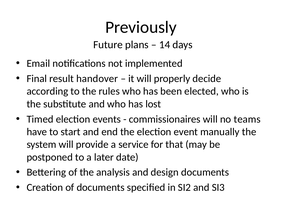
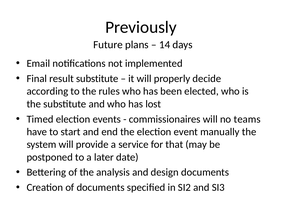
result handover: handover -> substitute (97, 79)
